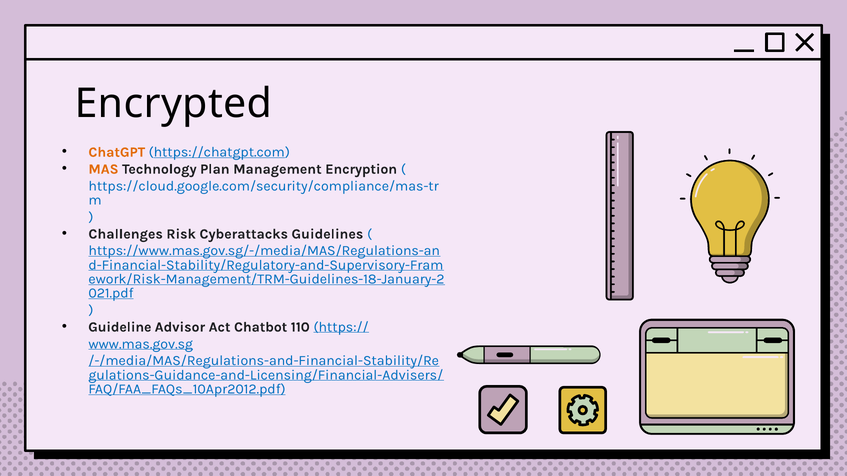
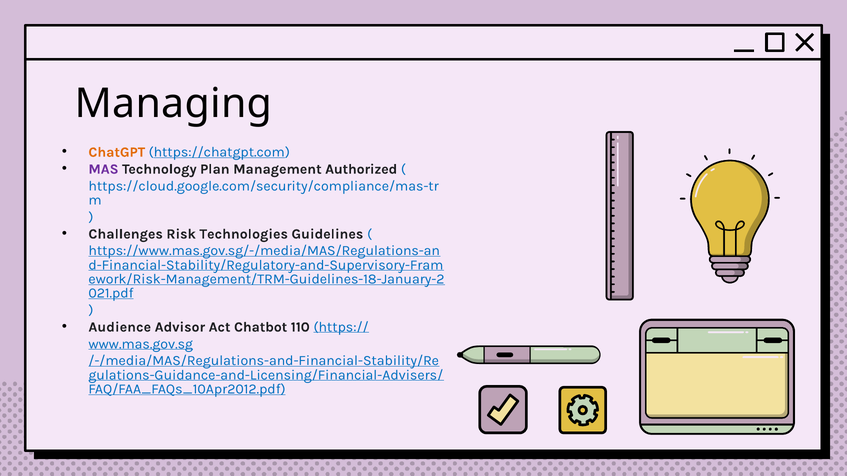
Encrypted: Encrypted -> Managing (173, 104)
MAS colour: orange -> purple (104, 169)
Encryption: Encryption -> Authorized (361, 169)
Cyberattacks: Cyberattacks -> Technologies (244, 234)
Guideline: Guideline -> Audience (120, 327)
